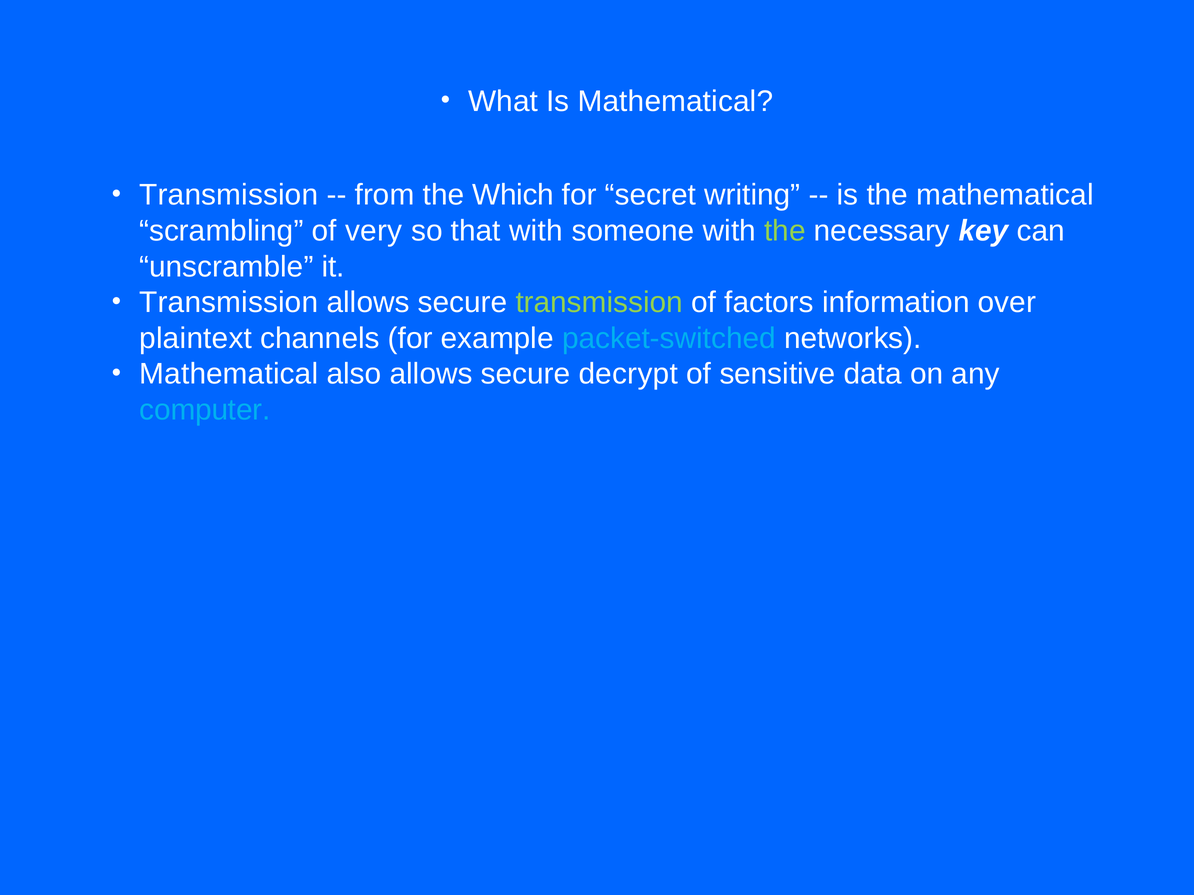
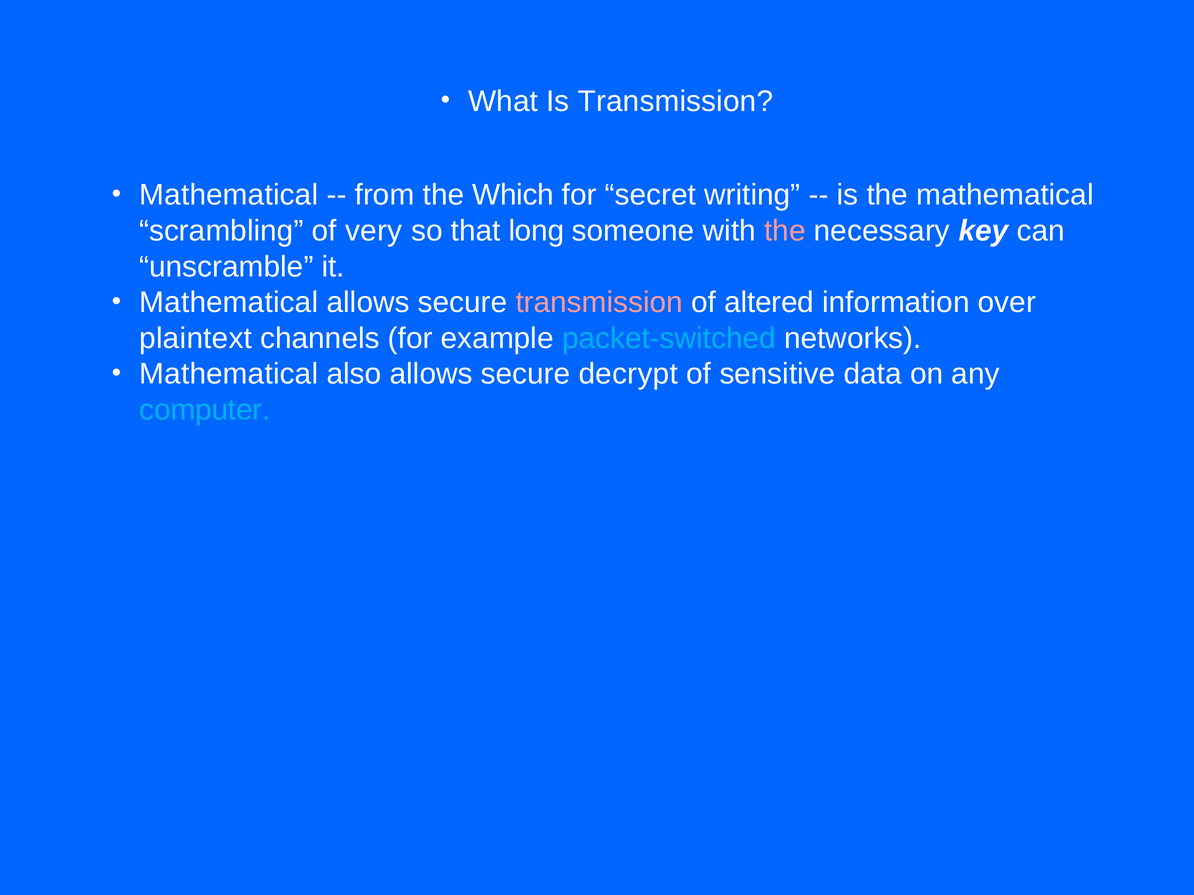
Is Mathematical: Mathematical -> Transmission (675, 102)
Transmission: Transmission -> Mathematical (229, 195)
that with: with -> long (536, 231)
the colour: light green -> pink (785, 231)
Transmission: Transmission -> Mathematical (229, 303)
transmission colour: light green -> pink (599, 303)
factors: factors -> altered (769, 303)
